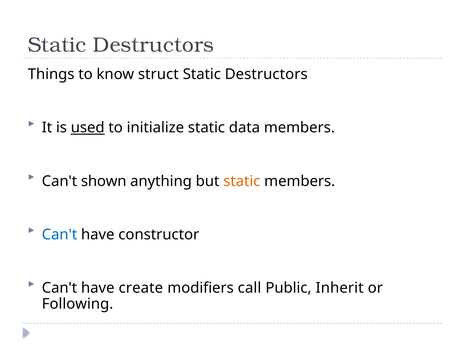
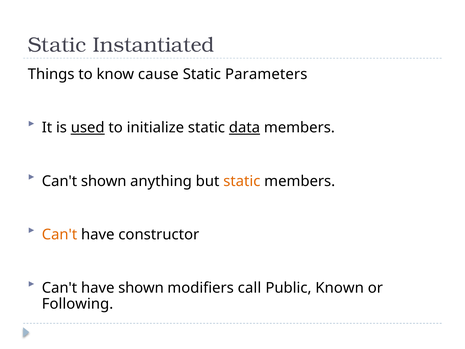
Destructors: Destructors -> Instantiated (154, 45)
struct: struct -> cause (158, 74)
Destructors: Destructors -> Parameters (266, 74)
data underline: none -> present (244, 128)
Can't colour: blue -> orange (59, 234)
have create: create -> shown (141, 288)
Inherit: Inherit -> Known (340, 288)
